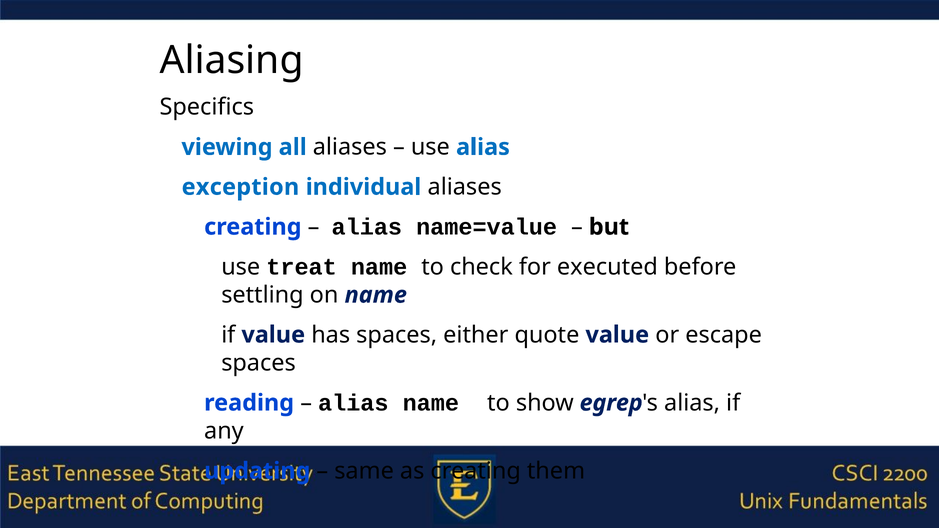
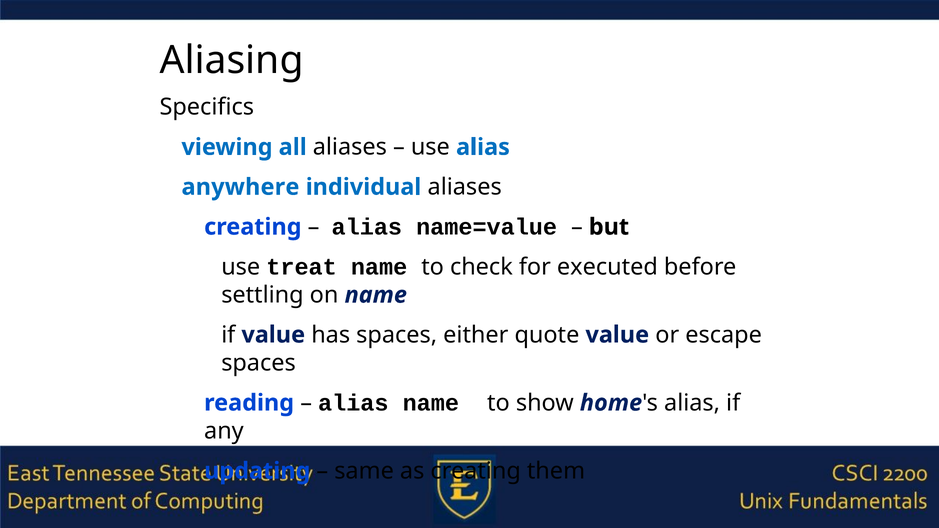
exception: exception -> anywhere (240, 187)
egrep: egrep -> home (611, 403)
